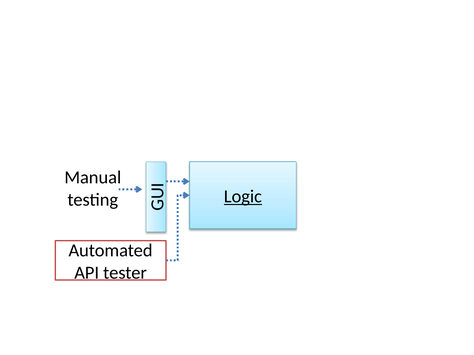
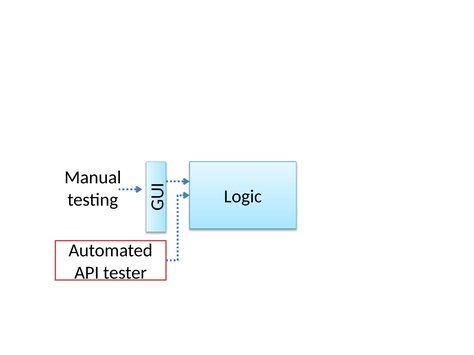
Logic underline: present -> none (243, 197)
